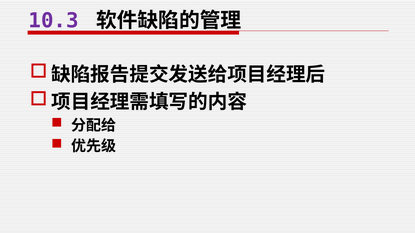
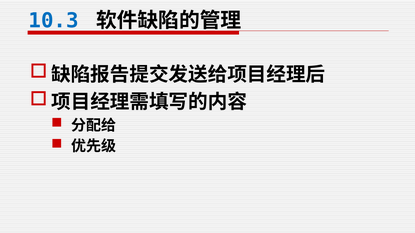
10.3 colour: purple -> blue (54, 21)
